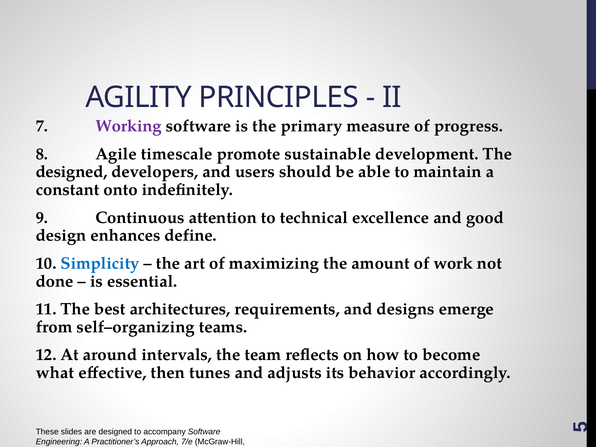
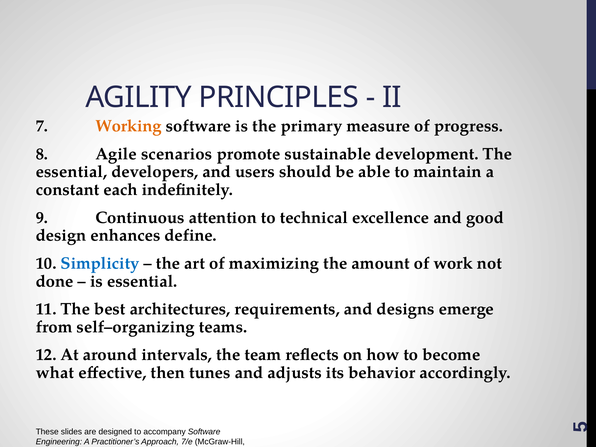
Working colour: purple -> orange (129, 126)
timescale: timescale -> scenarios (177, 154)
designed: designed -> essential (71, 172)
onto: onto -> each (121, 190)
